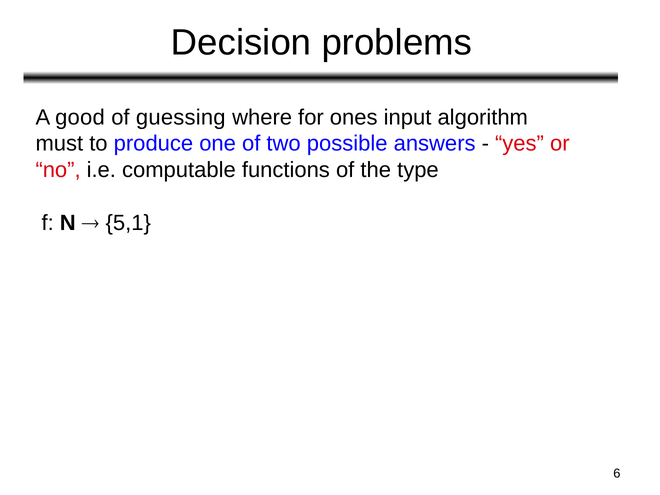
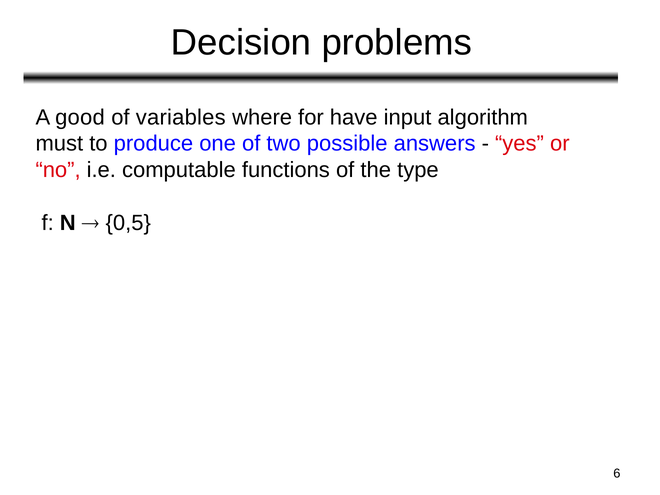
guessing: guessing -> variables (181, 117)
ones: ones -> have (354, 117)
5,1: 5,1 -> 0,5 (128, 223)
